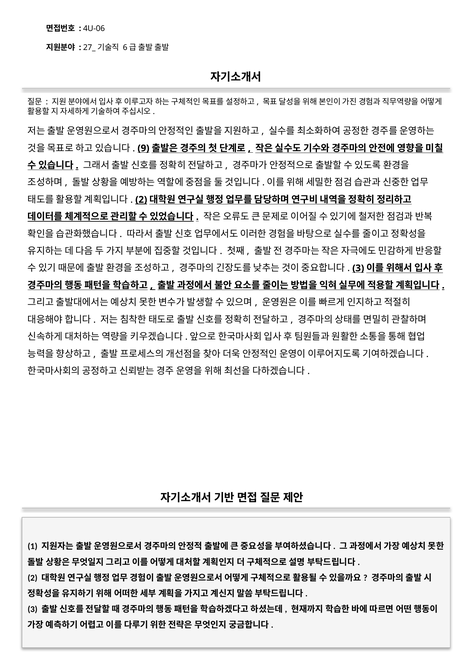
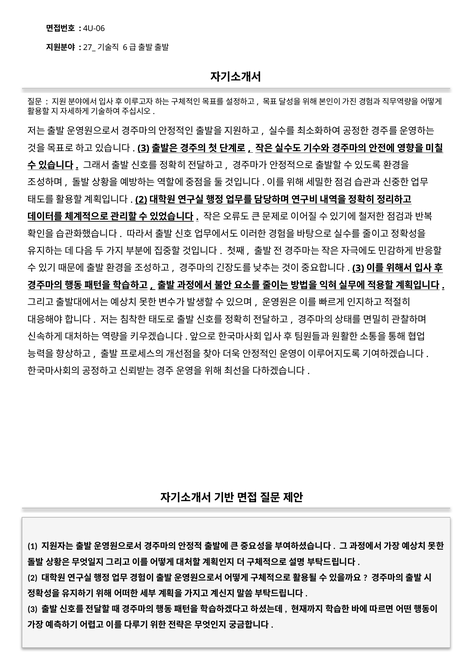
9: 9 -> 3 (143, 148)
